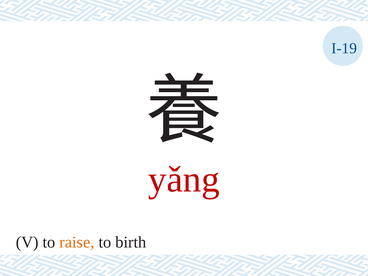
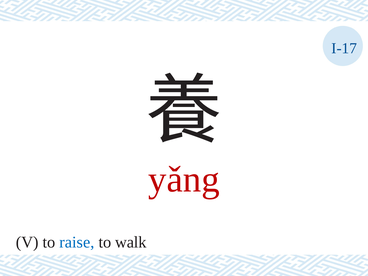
I-19: I-19 -> I-17 (344, 48)
raise colour: orange -> blue (77, 242)
birth: birth -> walk (131, 242)
